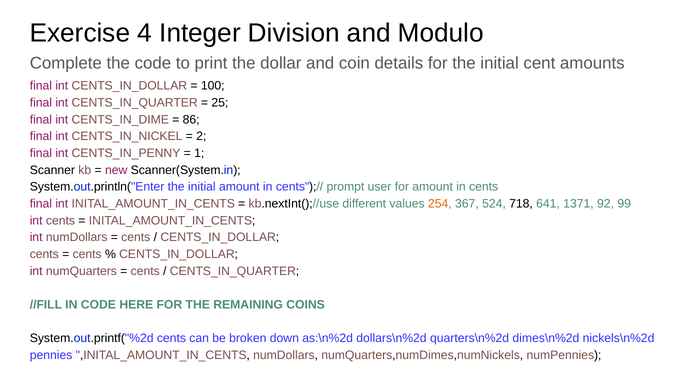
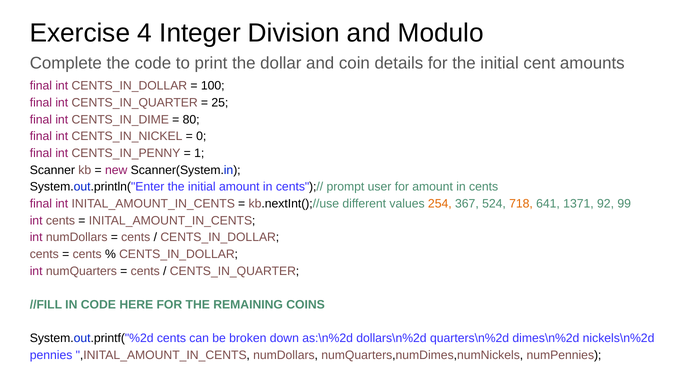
86: 86 -> 80 (191, 119)
2: 2 -> 0 (201, 136)
718 colour: black -> orange (521, 204)
